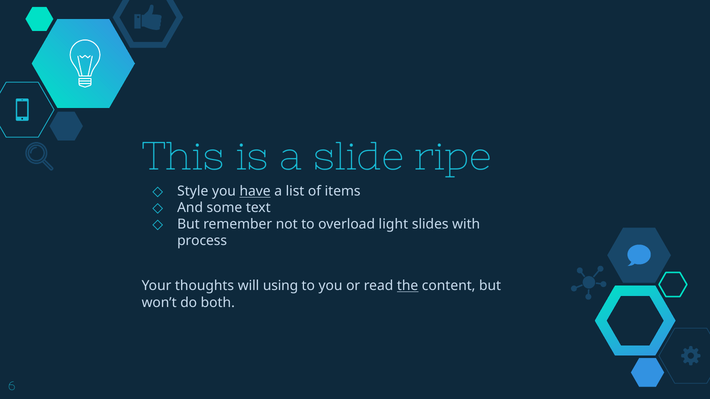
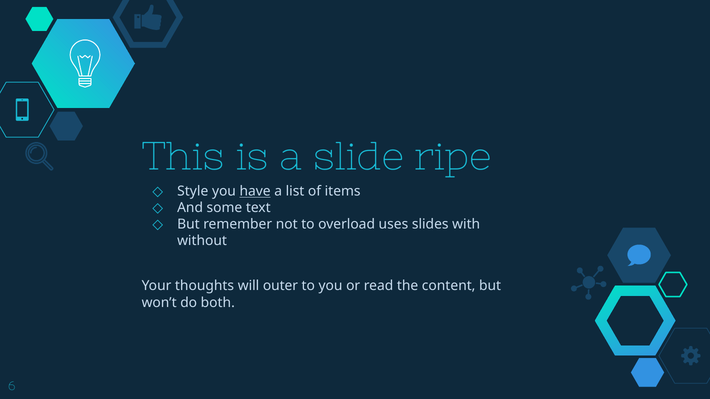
light: light -> uses (393, 225)
process: process -> without (202, 241)
using: using -> outer (280, 286)
the underline: present -> none (408, 286)
